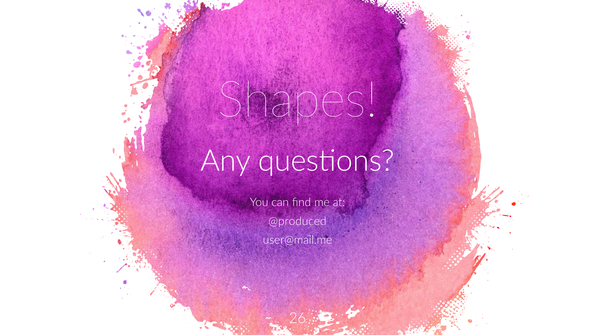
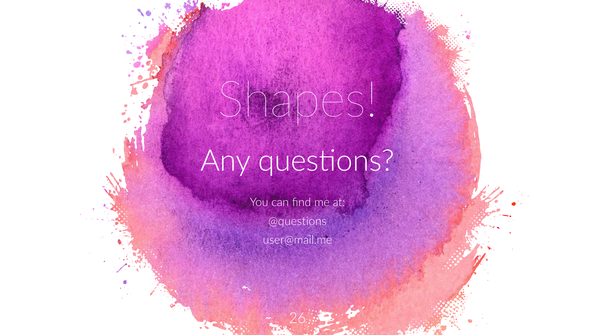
@produced: @produced -> @questions (297, 221)
